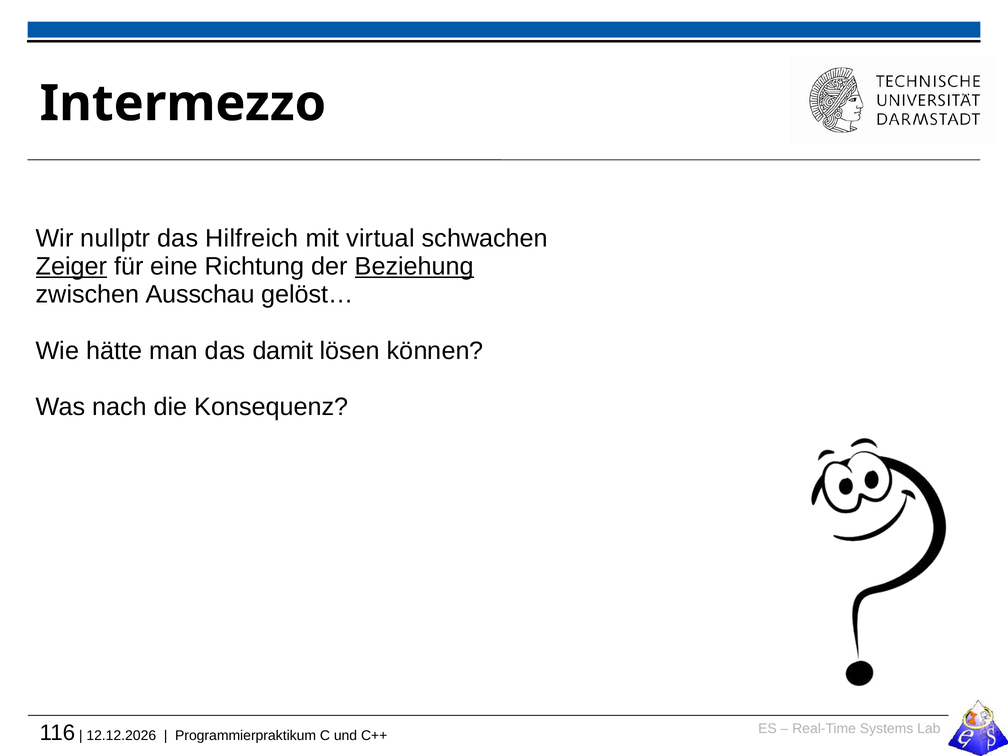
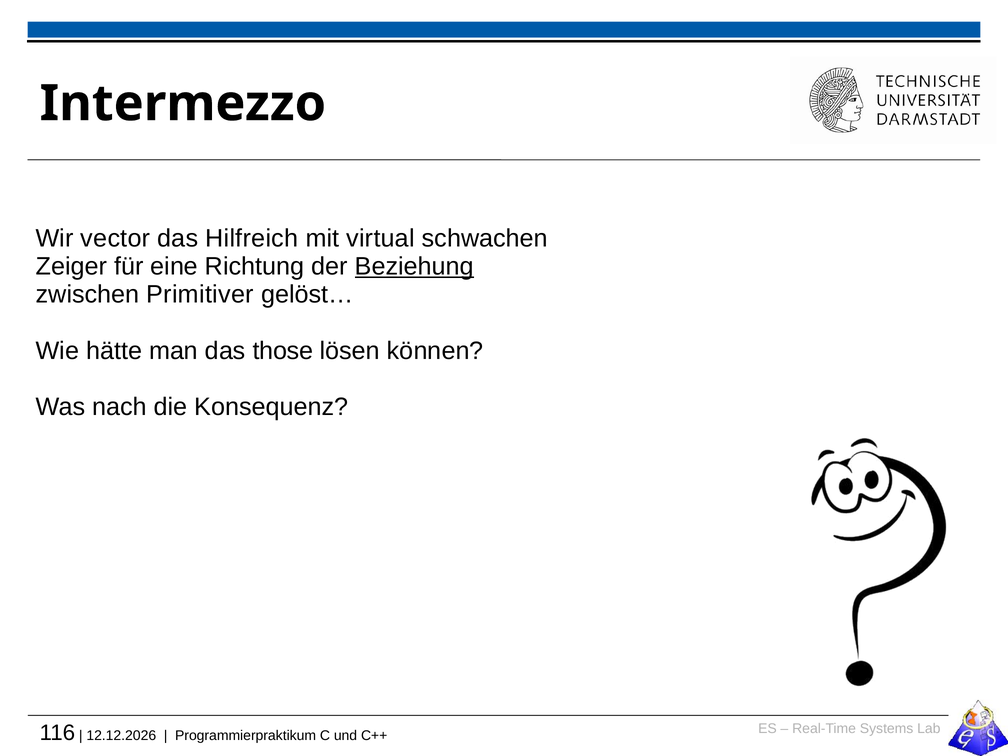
nullptr: nullptr -> vector (115, 238)
Zeiger underline: present -> none (71, 266)
Ausschau: Ausschau -> Primitiver (200, 295)
damit: damit -> those (283, 351)
